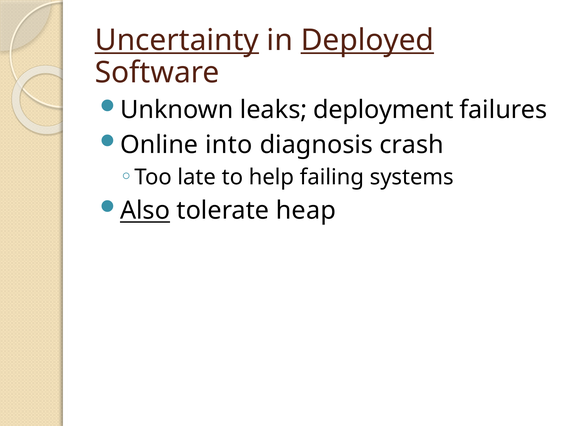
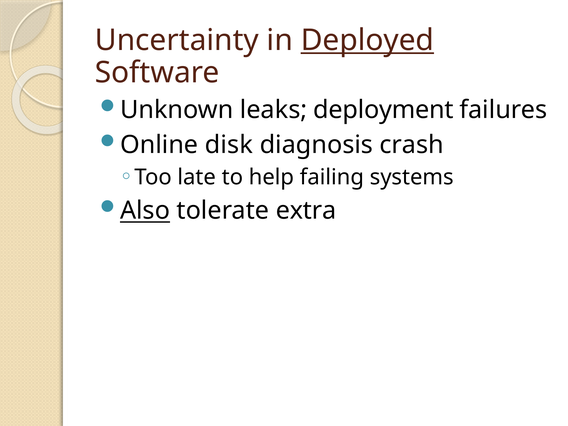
Uncertainty underline: present -> none (177, 40)
into: into -> disk (229, 145)
heap: heap -> extra (306, 211)
